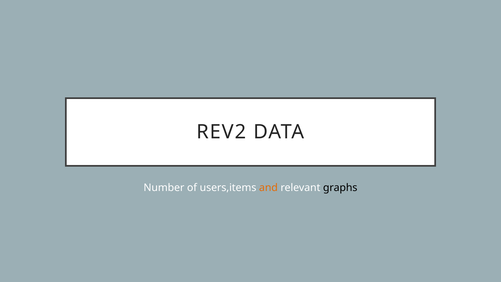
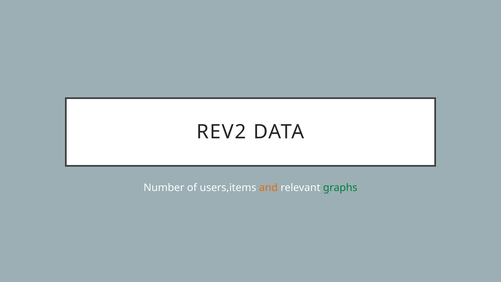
graphs colour: black -> green (340, 188)
